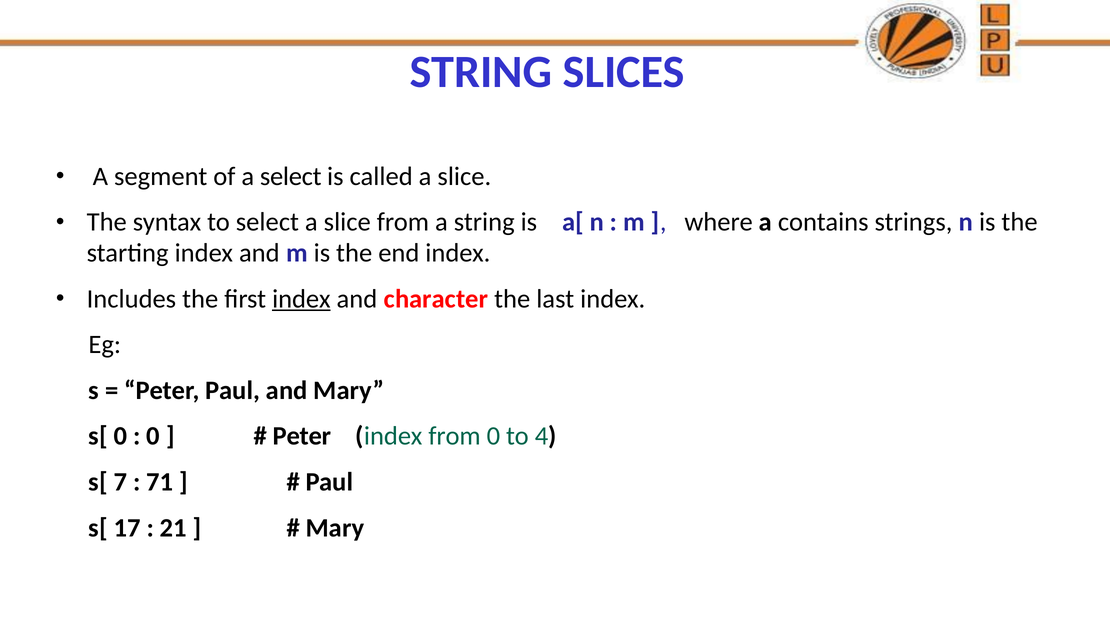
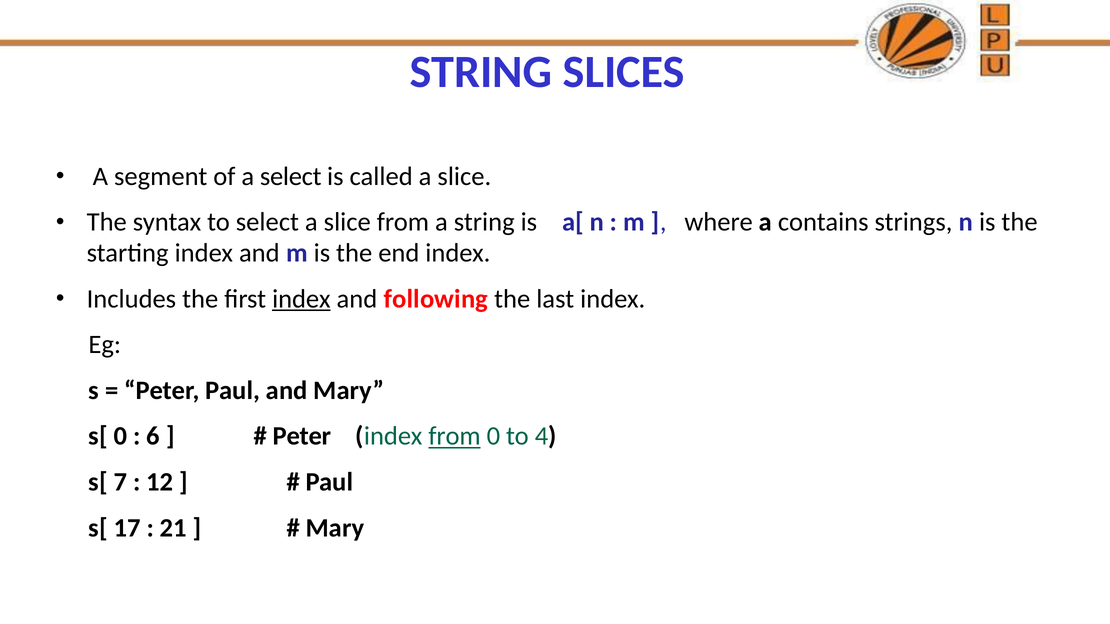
character: character -> following (436, 299)
0: 0 -> 6 (153, 436)
from underline: none -> present (455, 436)
71: 71 -> 12 (160, 482)
